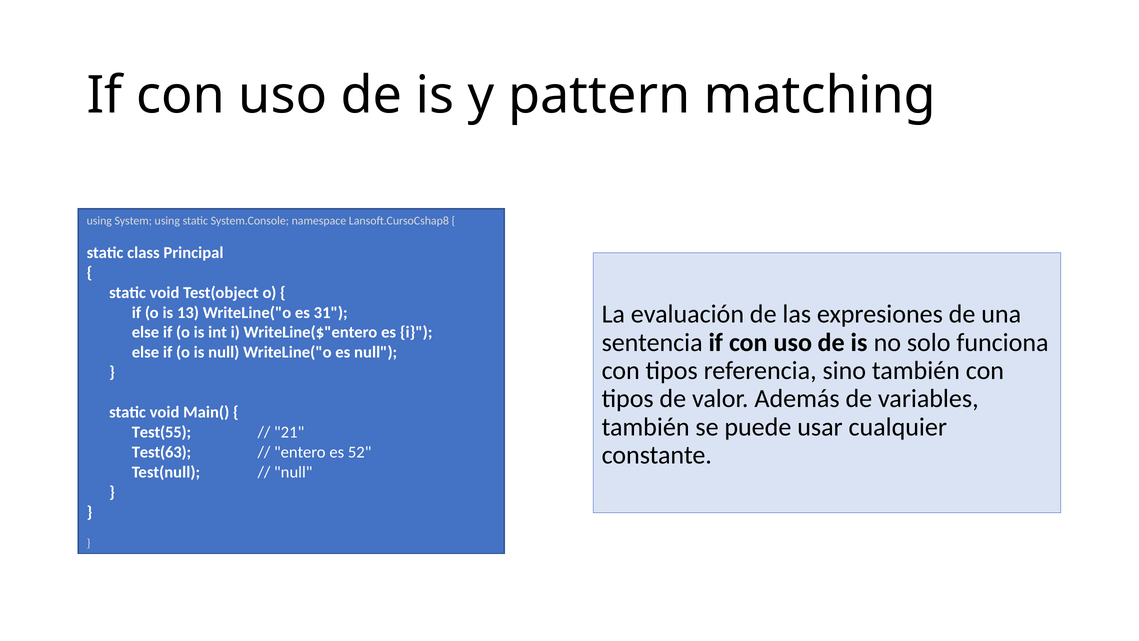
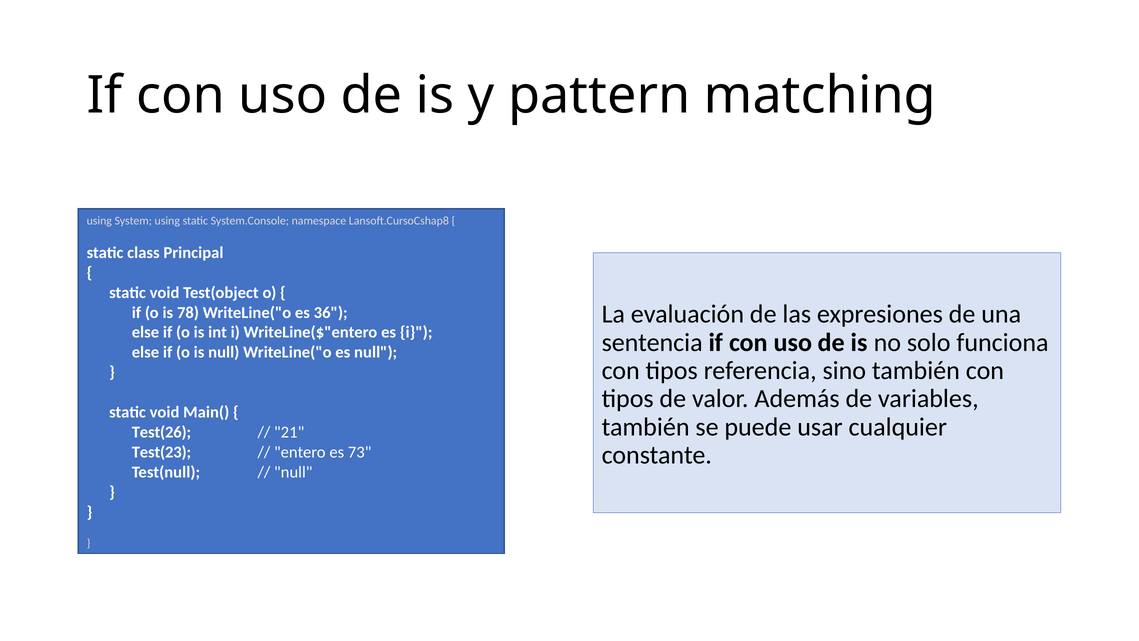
13: 13 -> 78 (188, 312)
31: 31 -> 36 (331, 312)
Test(55: Test(55 -> Test(26 (161, 432)
Test(63: Test(63 -> Test(23 (161, 452)
52: 52 -> 73 (360, 452)
